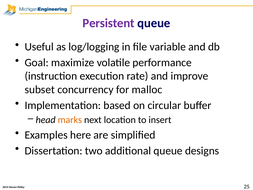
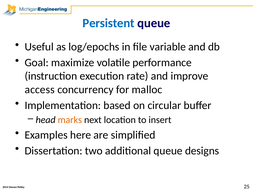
Persistent colour: purple -> blue (109, 23)
log/logging: log/logging -> log/epochs (94, 47)
subset: subset -> access (40, 89)
